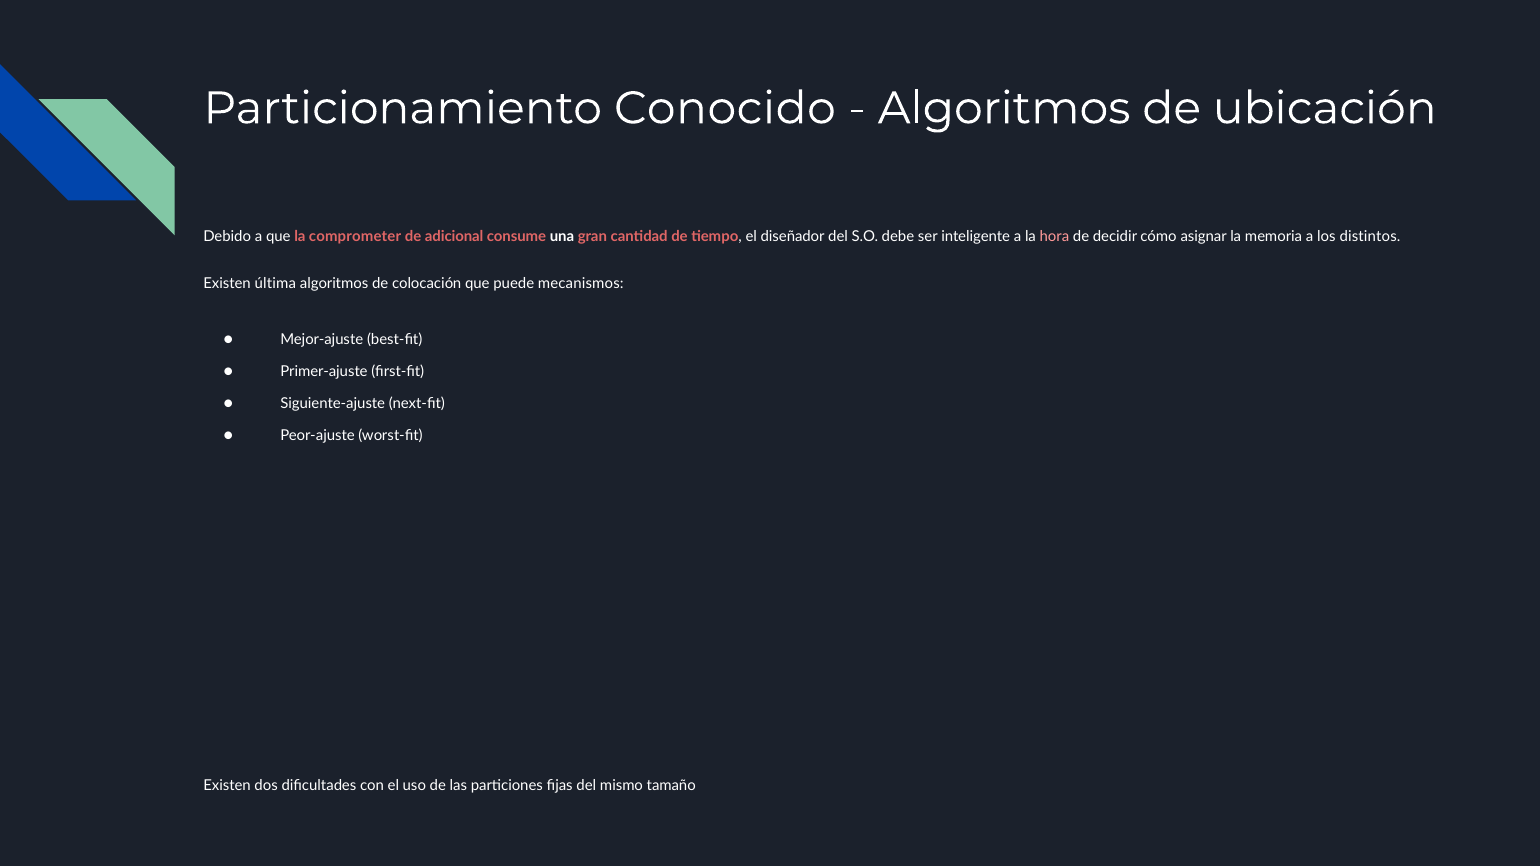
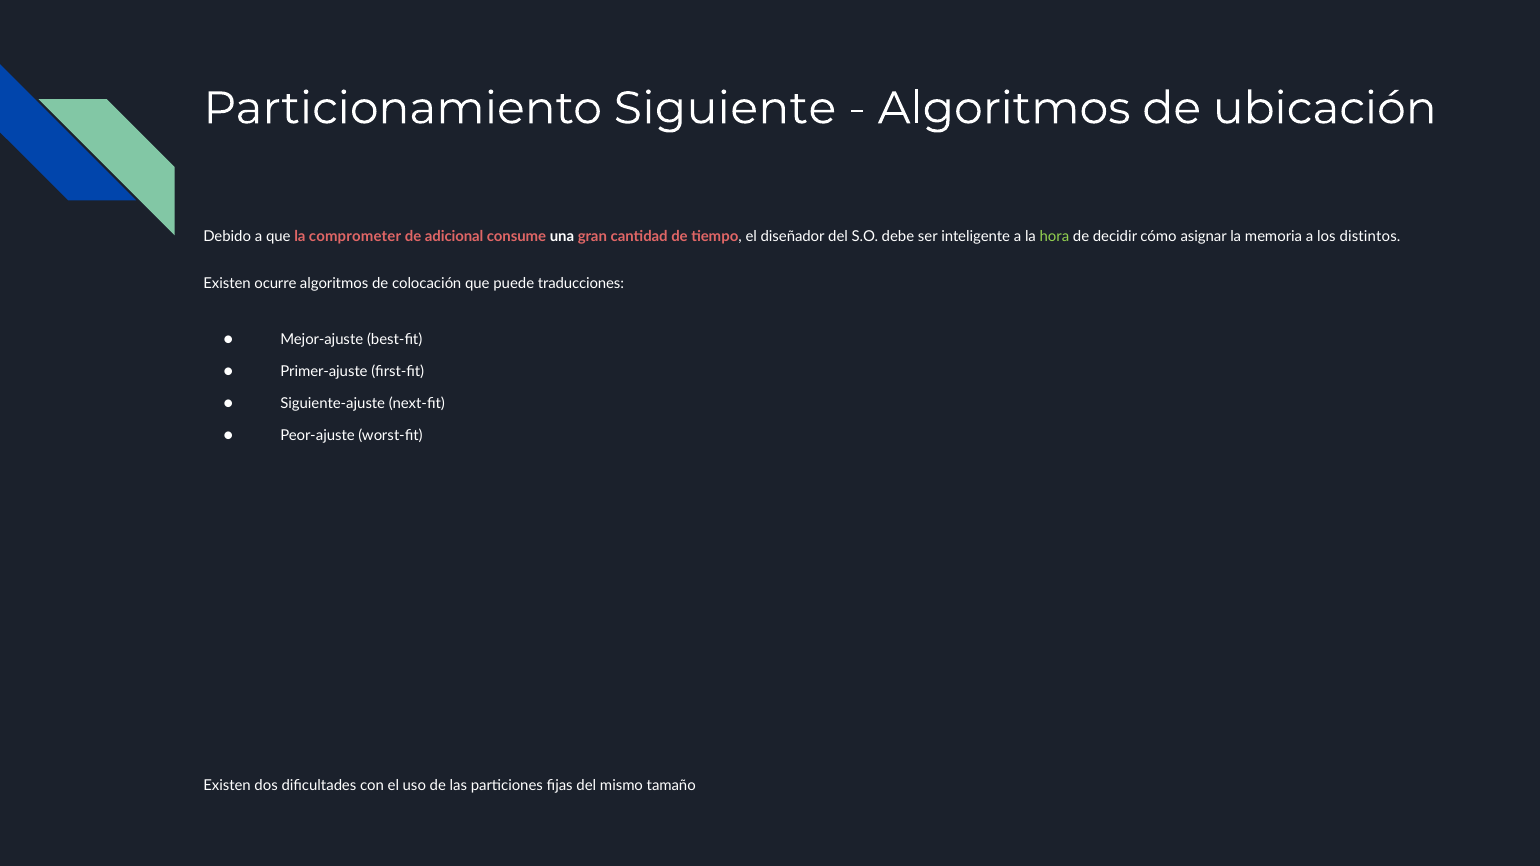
Conocido: Conocido -> Siguiente (725, 108)
hora colour: pink -> light green (1054, 237)
última: última -> ocurre (275, 284)
mecanismos: mecanismos -> traducciones (581, 284)
